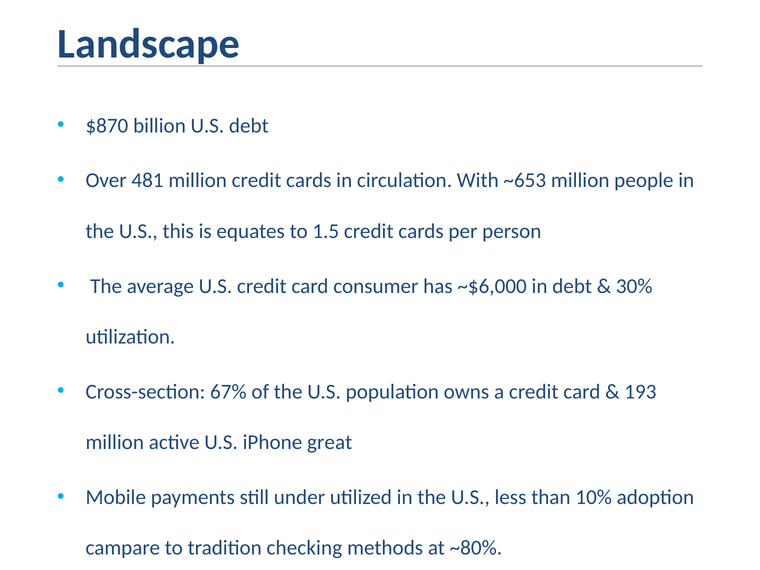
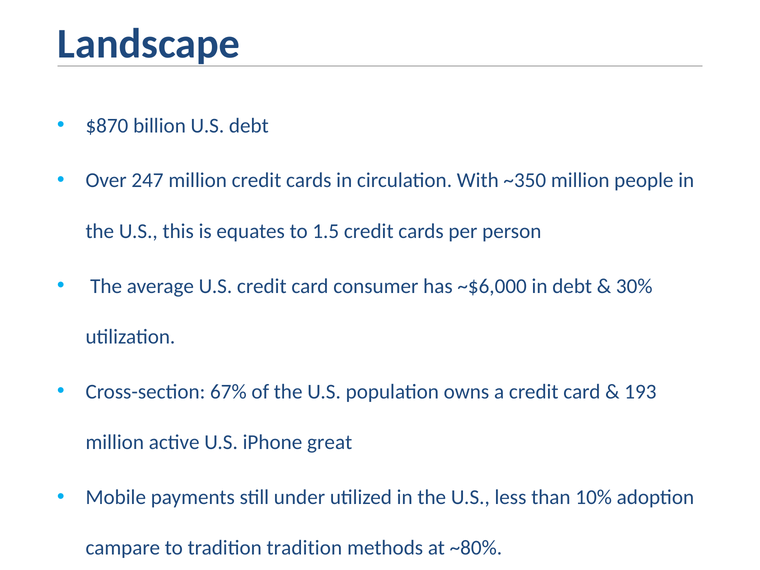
481: 481 -> 247 (148, 181)
~653: ~653 -> ~350 (525, 181)
tradition checking: checking -> tradition (304, 548)
